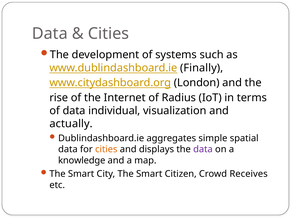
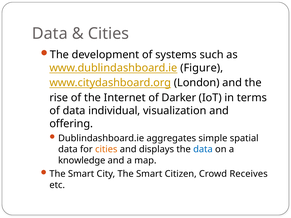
Finally: Finally -> Figure (202, 68)
Radius: Radius -> Darker (179, 98)
actually: actually -> offering (71, 124)
data colour: purple -> blue (203, 149)
